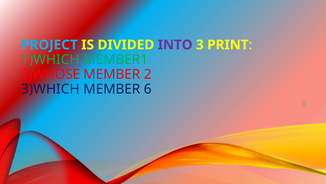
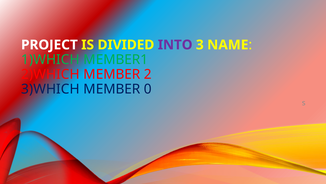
PROJECT colour: light blue -> white (49, 45)
PRINT: PRINT -> NAME (228, 45)
2)WHOSE: 2)WHOSE -> 2)WHICH (50, 74)
6: 6 -> 0 (148, 89)
